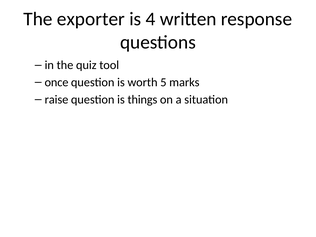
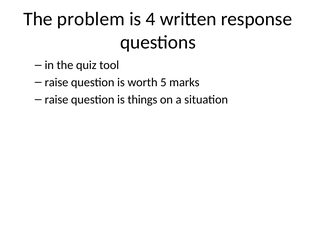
exporter: exporter -> problem (91, 19)
once: once -> raise (56, 82)
